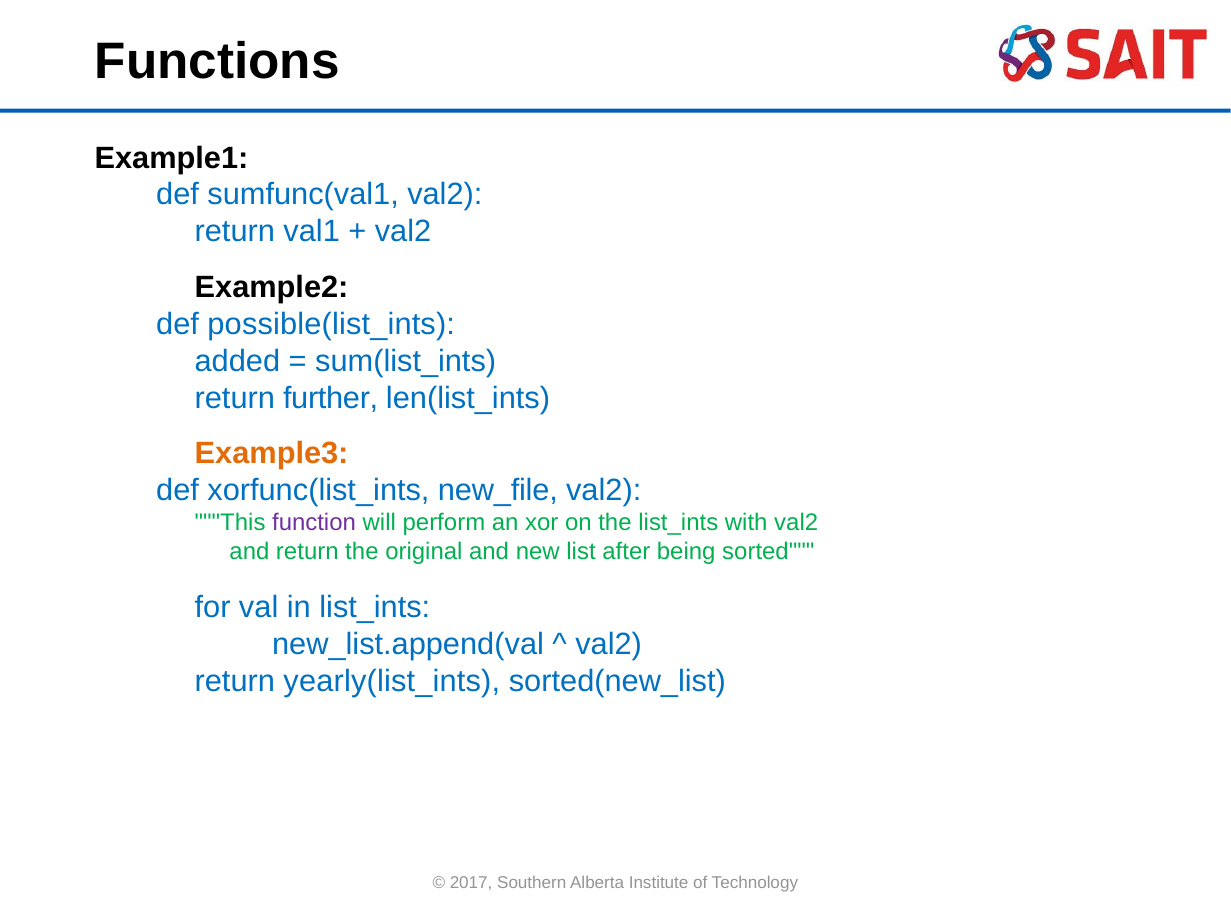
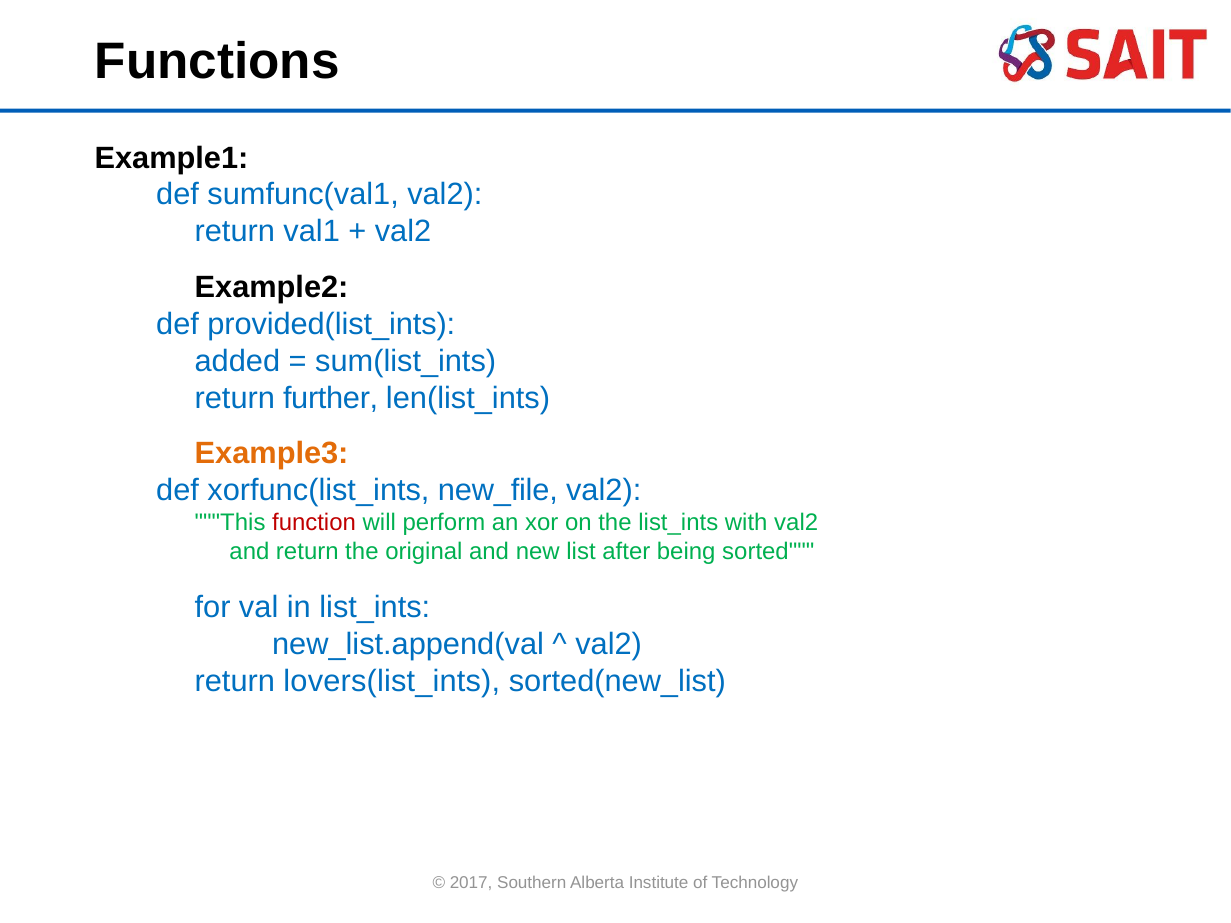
possible(list_ints: possible(list_ints -> provided(list_ints (331, 324)
function colour: purple -> red (314, 523)
yearly(list_ints: yearly(list_ints -> lovers(list_ints (392, 681)
